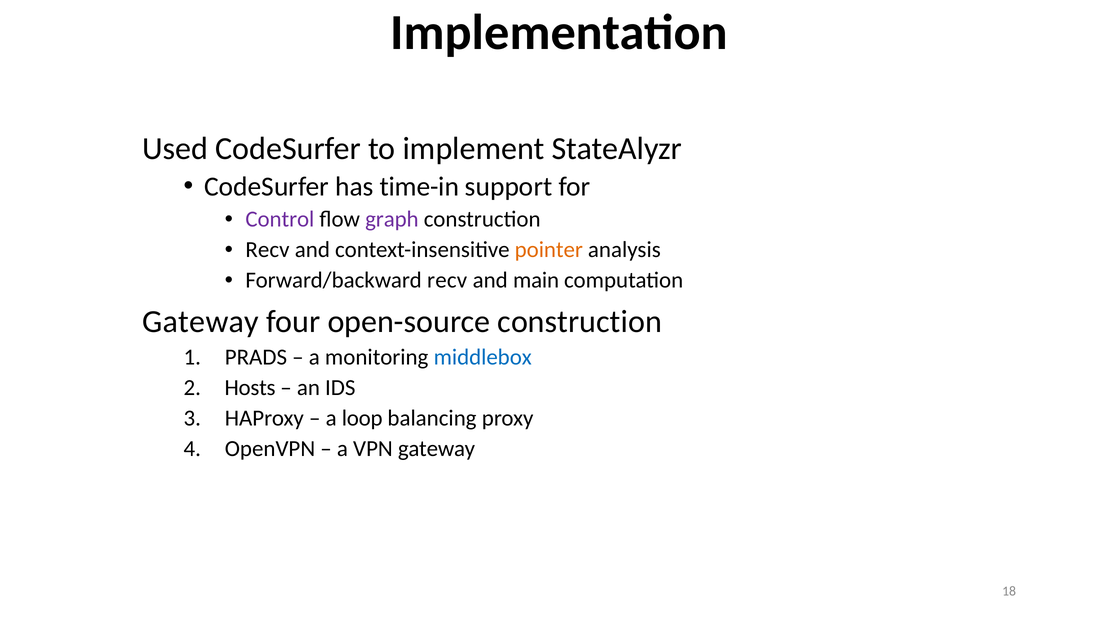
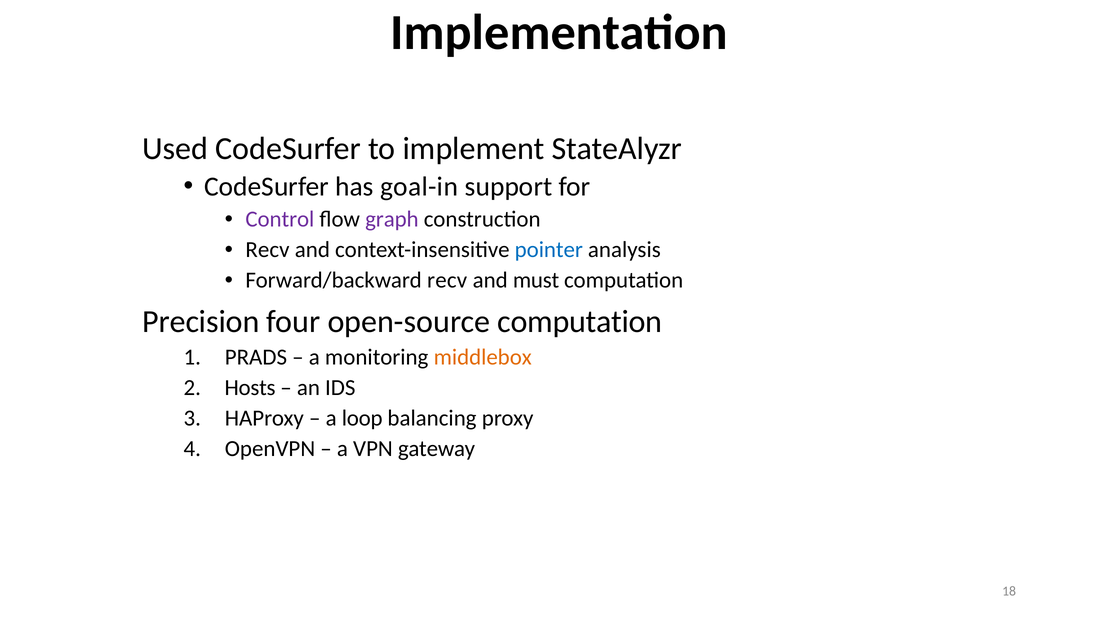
time-in: time-in -> goal-in (419, 186)
pointer colour: orange -> blue (549, 250)
main: main -> must (536, 280)
Gateway: Gateway -> Precision (201, 321)
open-source construction: construction -> computation (580, 321)
middlebox colour: blue -> orange (483, 357)
